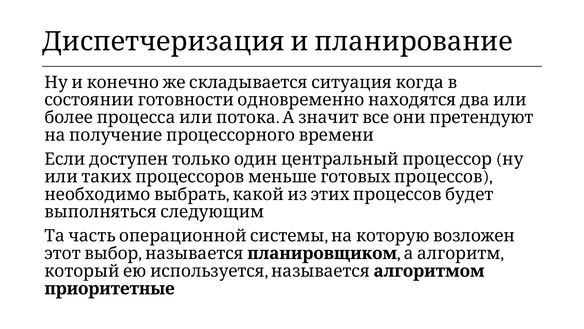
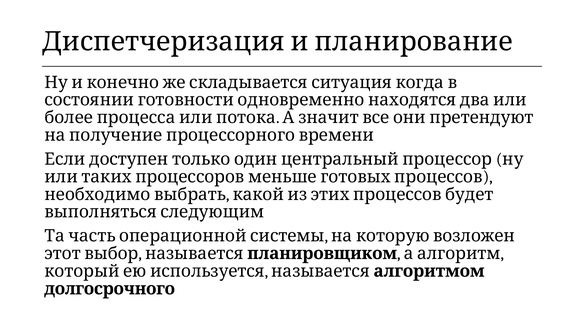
приоритетные: приоритетные -> долгосрочного (110, 288)
